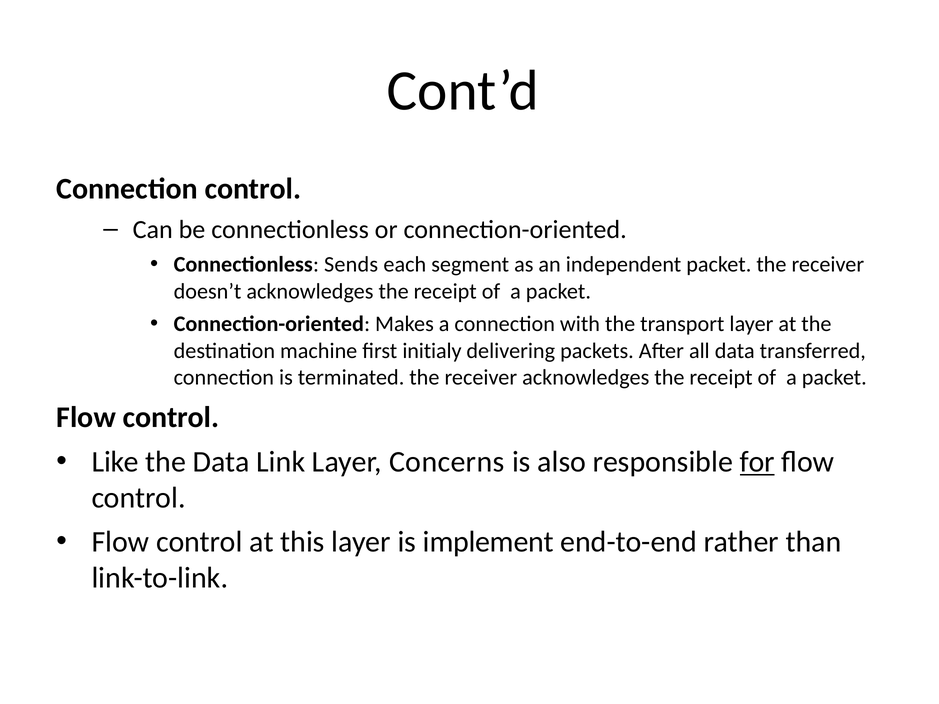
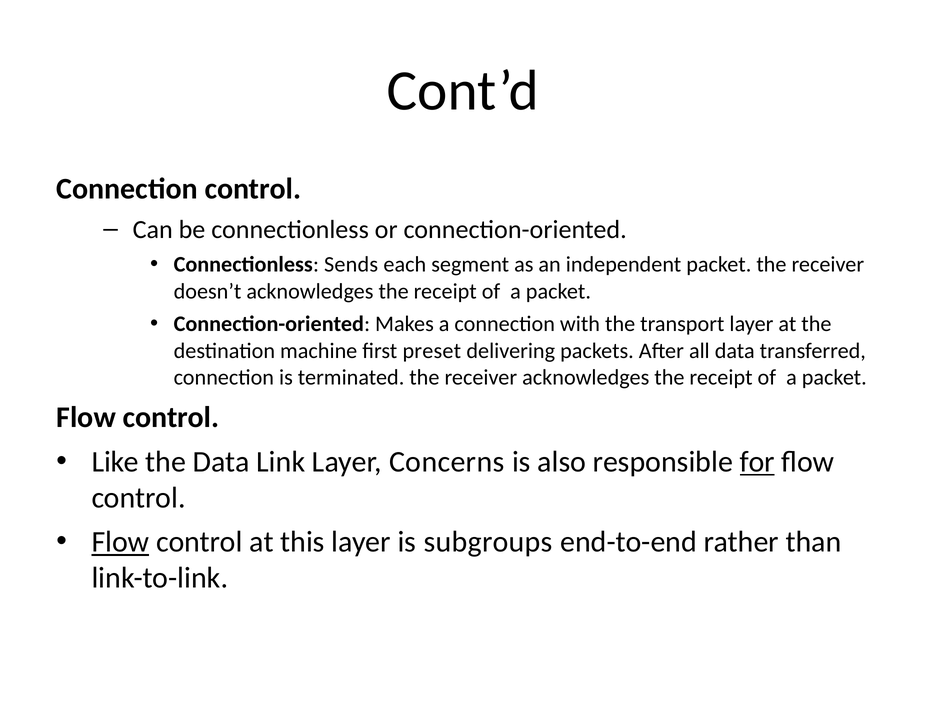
initialy: initialy -> preset (432, 351)
Flow underline: none -> present (120, 542)
implement: implement -> subgroups (488, 542)
